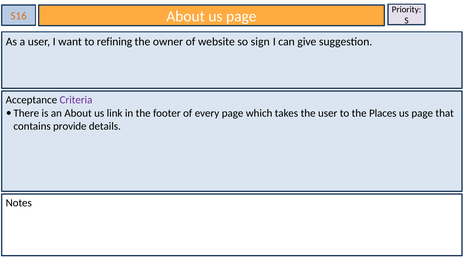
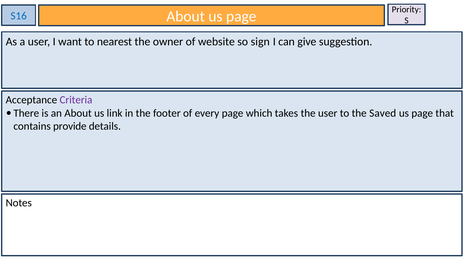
S16 colour: orange -> blue (19, 16)
refining: refining -> nearest (114, 42)
Places: Places -> Saved (383, 113)
